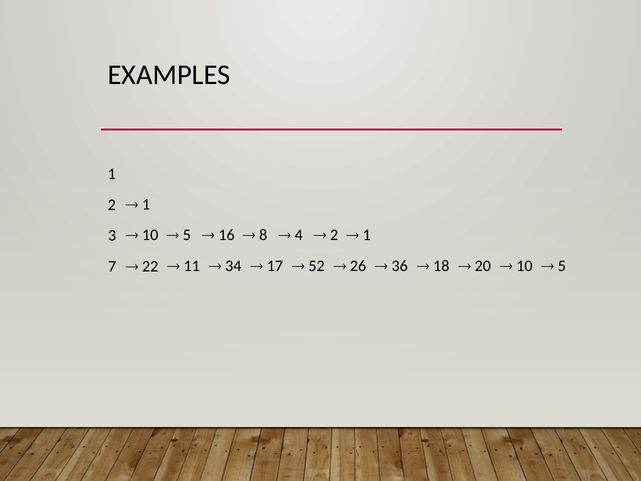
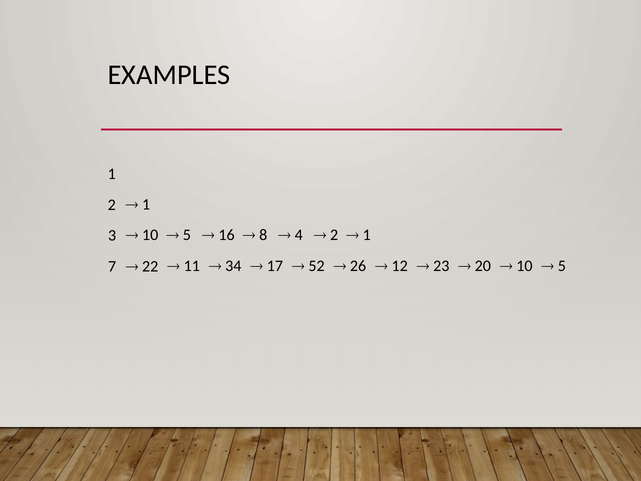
36: 36 -> 12 (400, 266)
18: 18 -> 23 (441, 266)
